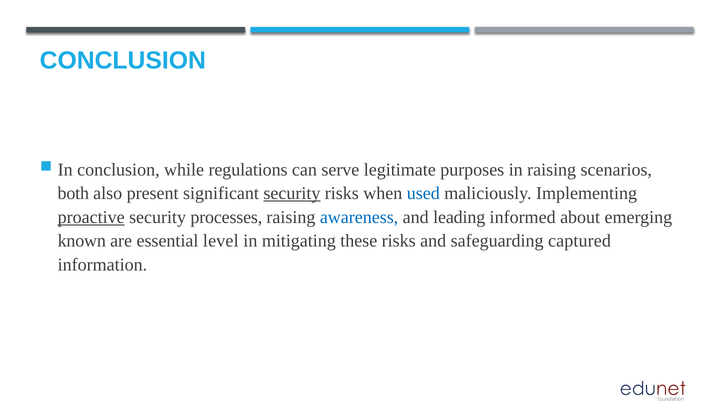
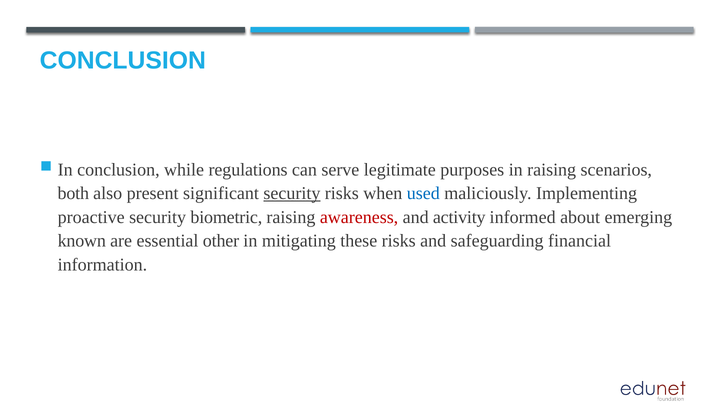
proactive underline: present -> none (91, 217)
processes: processes -> biometric (226, 217)
awareness colour: blue -> red (359, 217)
leading: leading -> activity (459, 217)
level: level -> other (221, 241)
captured: captured -> financial (580, 241)
